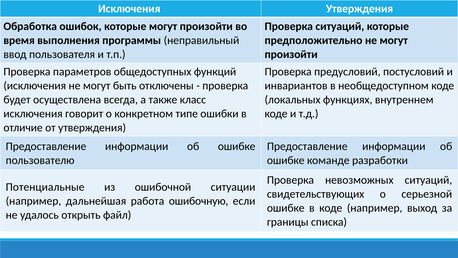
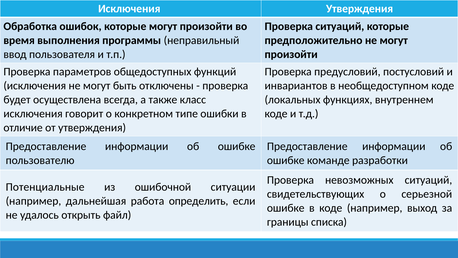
ошибочную: ошибочную -> определить (199, 201)
